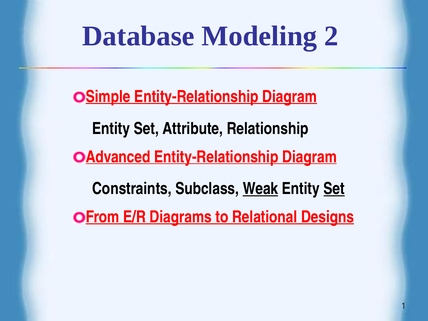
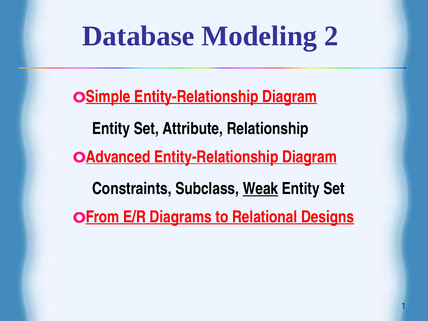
Set underline: present -> none (334, 189)
